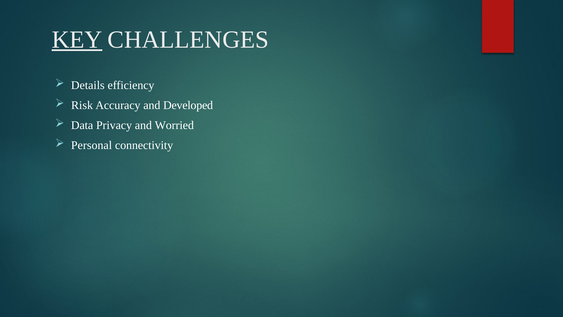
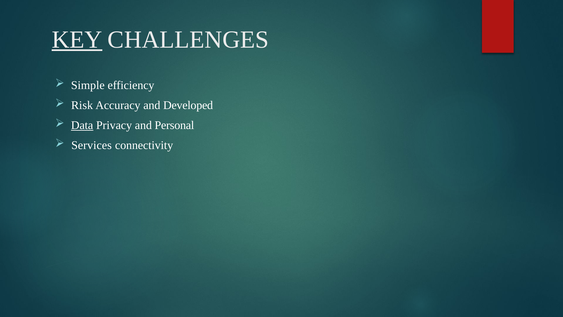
Details: Details -> Simple (88, 85)
Data underline: none -> present (82, 125)
Worried: Worried -> Personal (174, 125)
Personal: Personal -> Services (92, 145)
